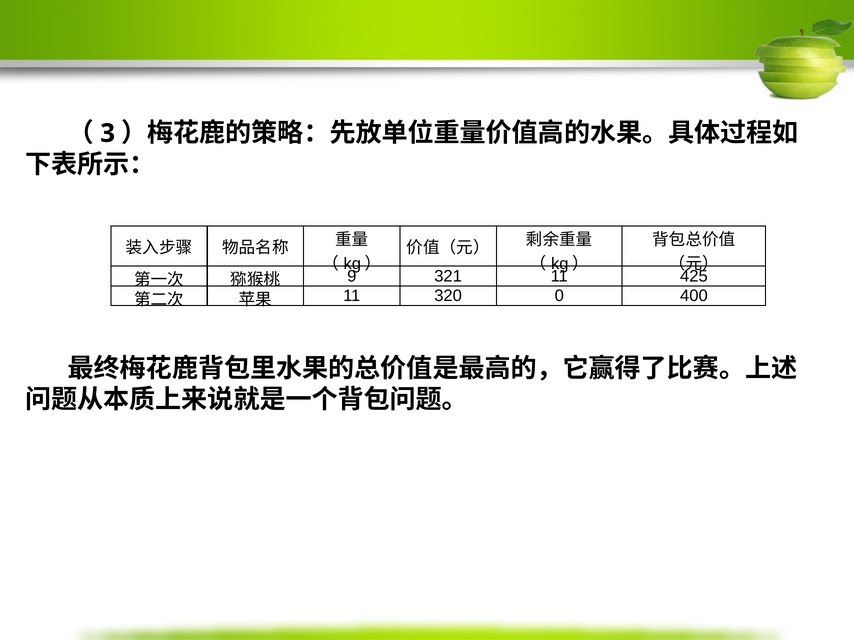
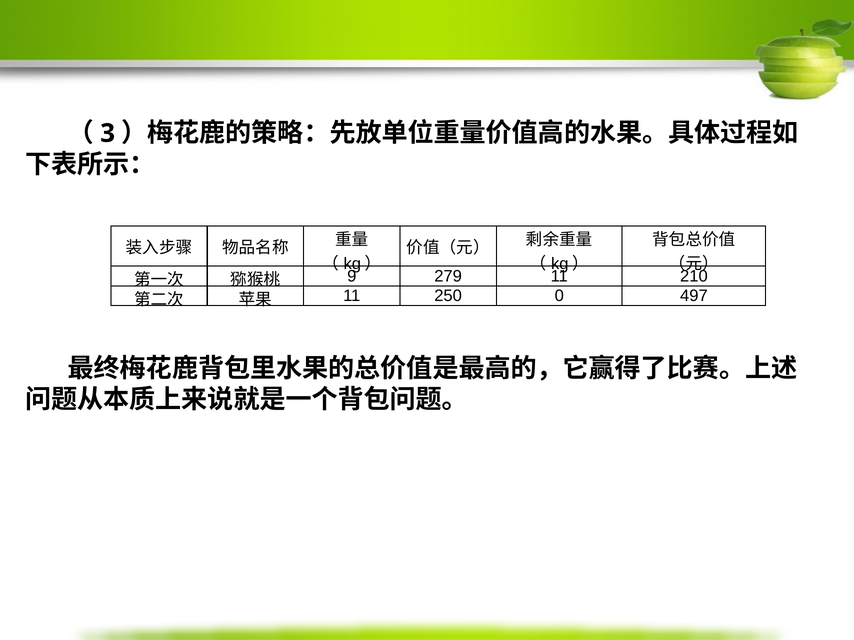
321: 321 -> 279 (448, 276)
425: 425 -> 210 (694, 276)
320: 320 -> 250 (448, 296)
400: 400 -> 497 (694, 296)
